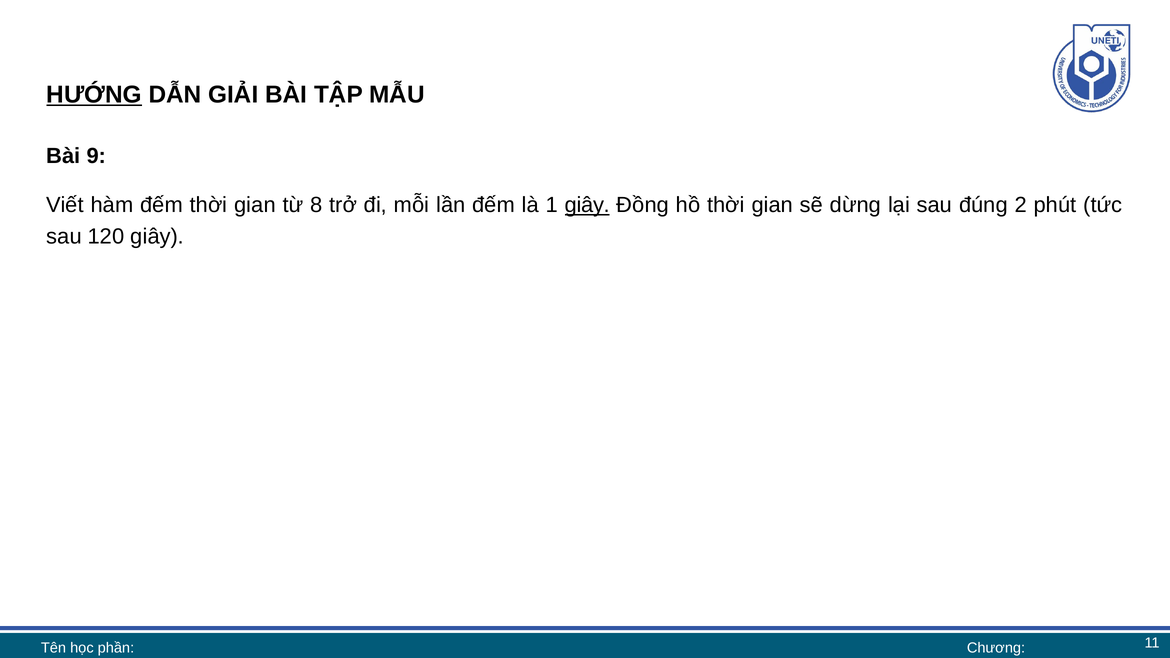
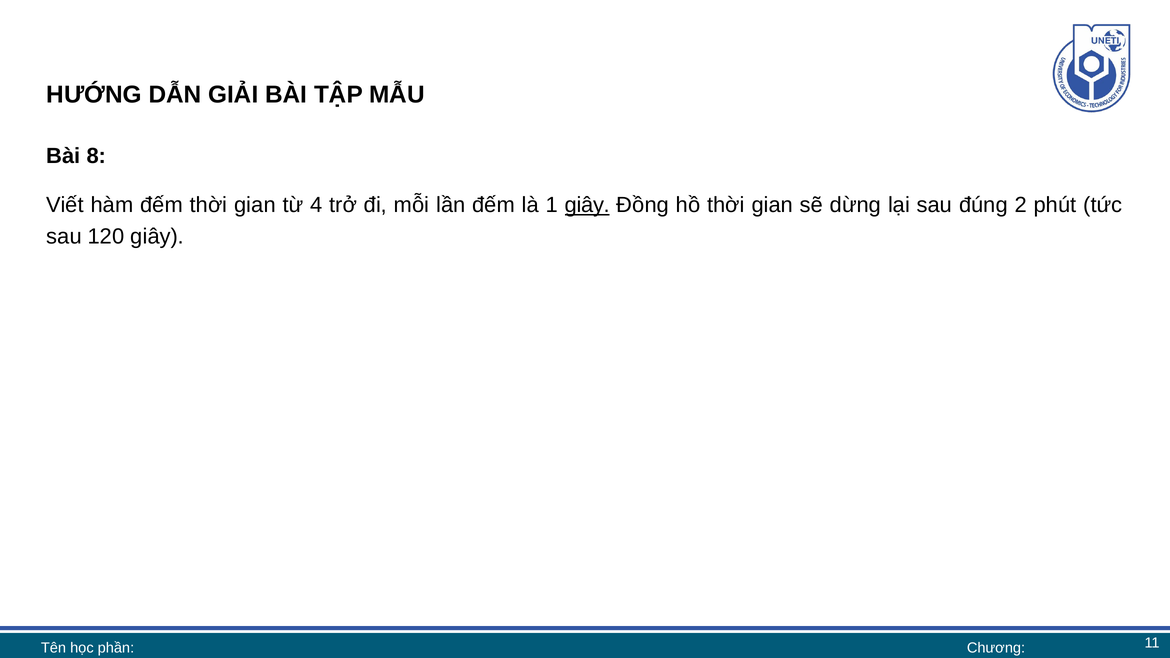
HƯỚNG underline: present -> none (94, 95)
9: 9 -> 8 (96, 156)
8: 8 -> 4 (316, 205)
